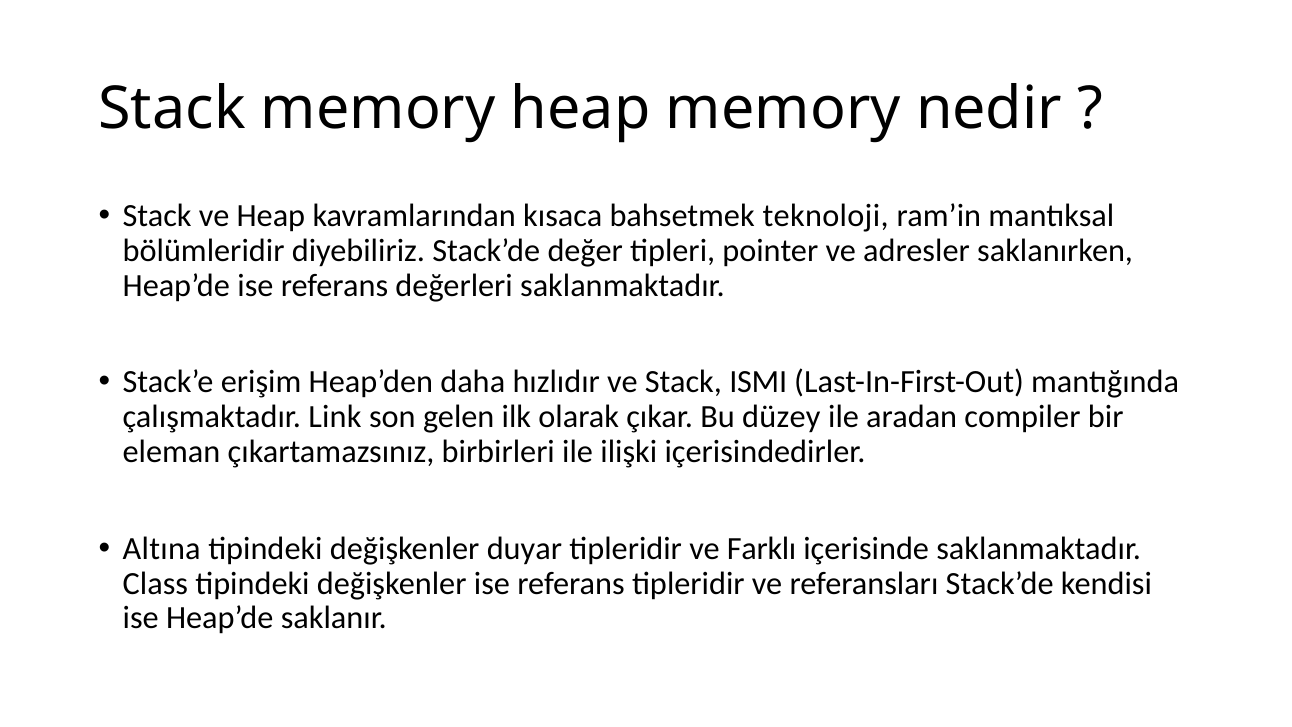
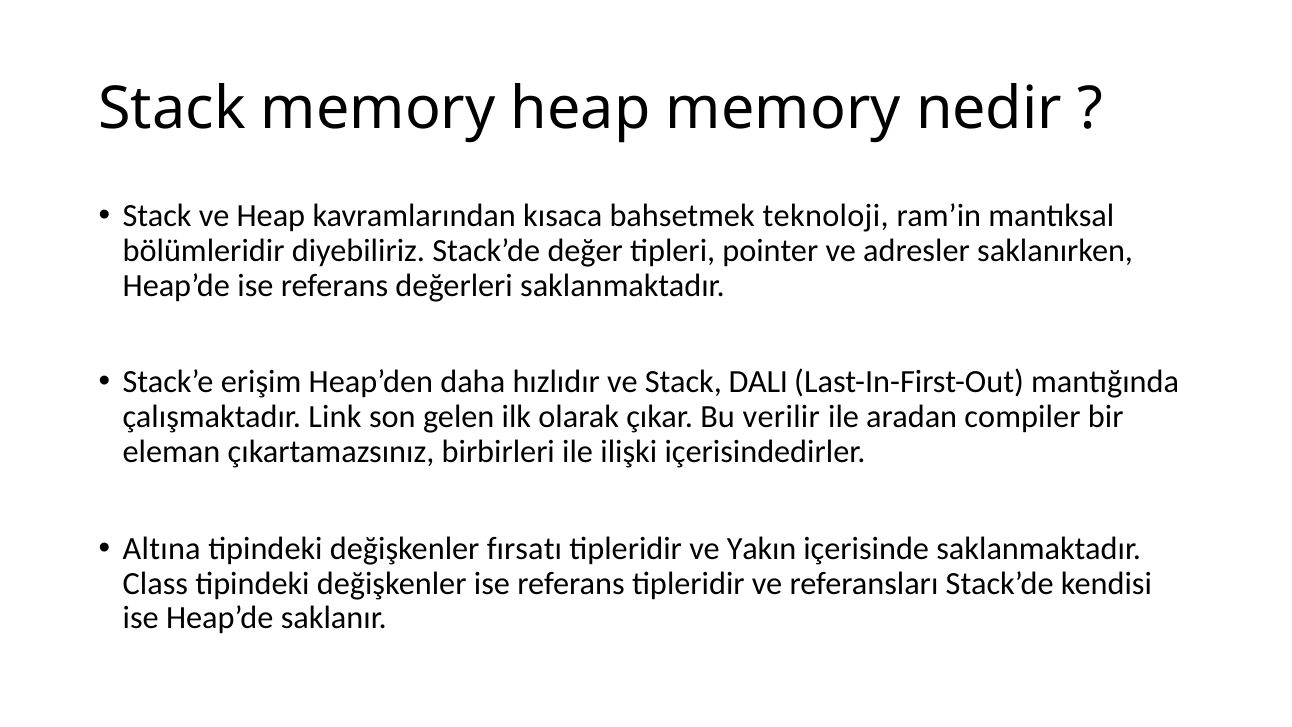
ISMI: ISMI -> DALI (758, 382)
düzey: düzey -> verilir (781, 417)
duyar: duyar -> fırsatı (524, 548)
Farklı: Farklı -> Yakın (762, 548)
